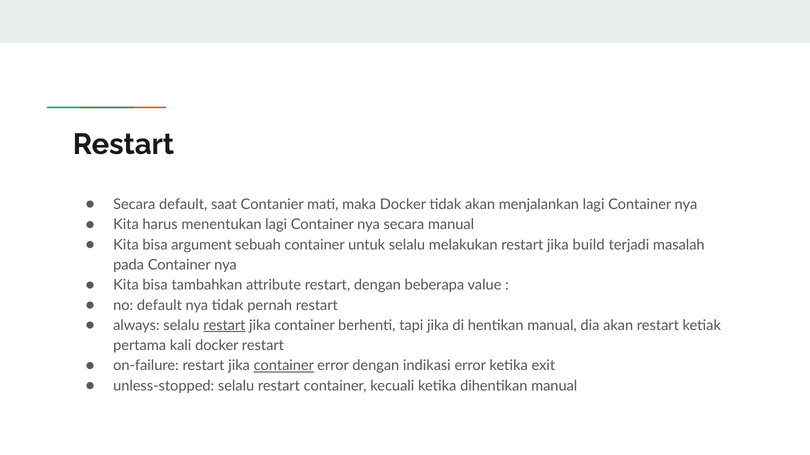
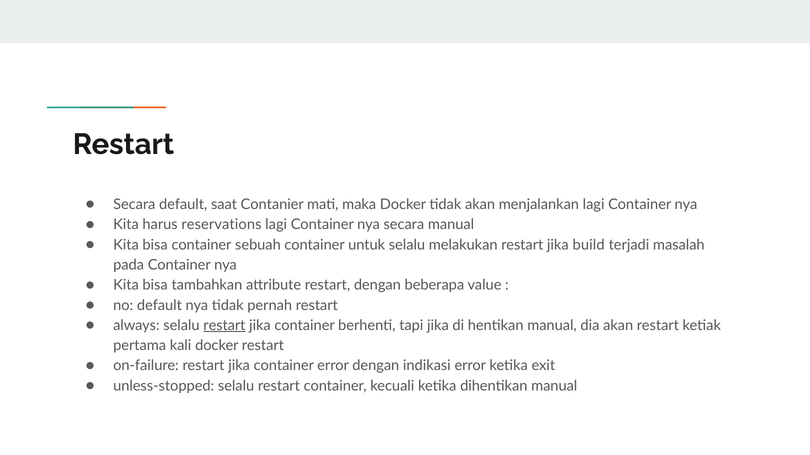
menentukan: menentukan -> reservations (221, 225)
bisa argument: argument -> container (201, 245)
container underline: present -> none (284, 366)
